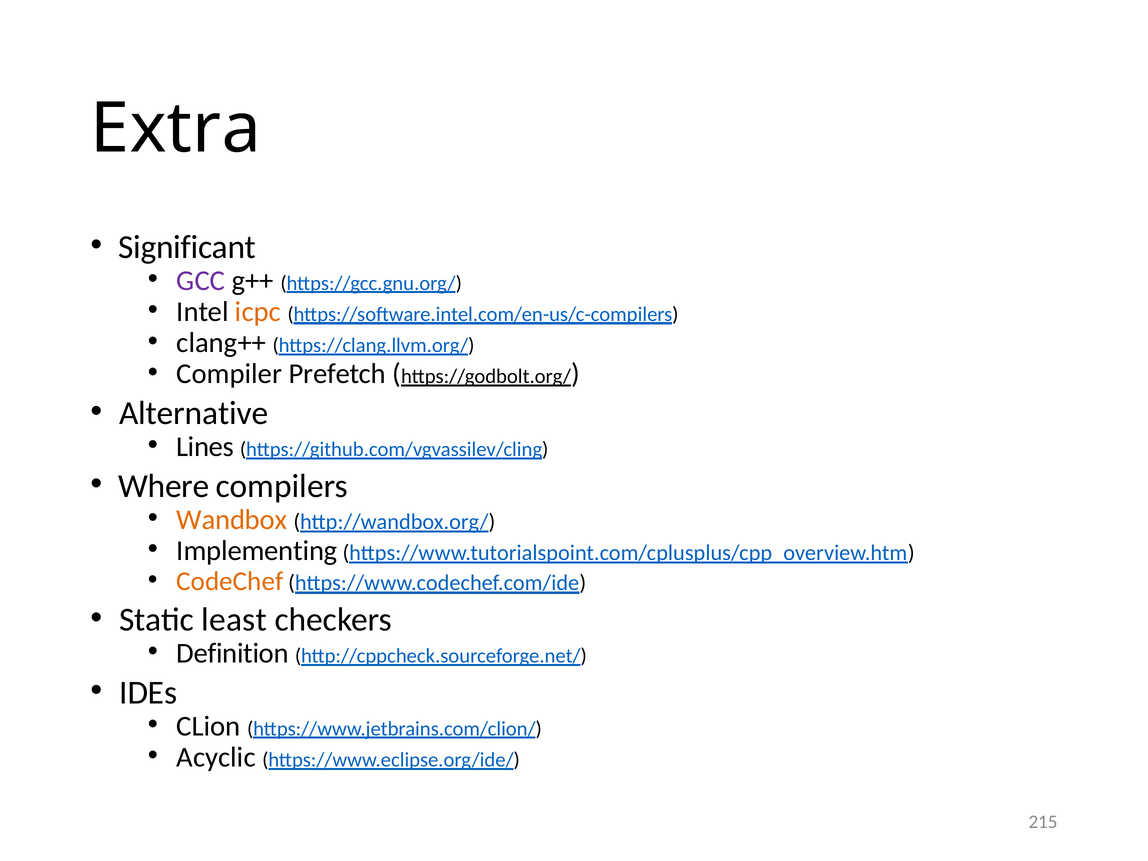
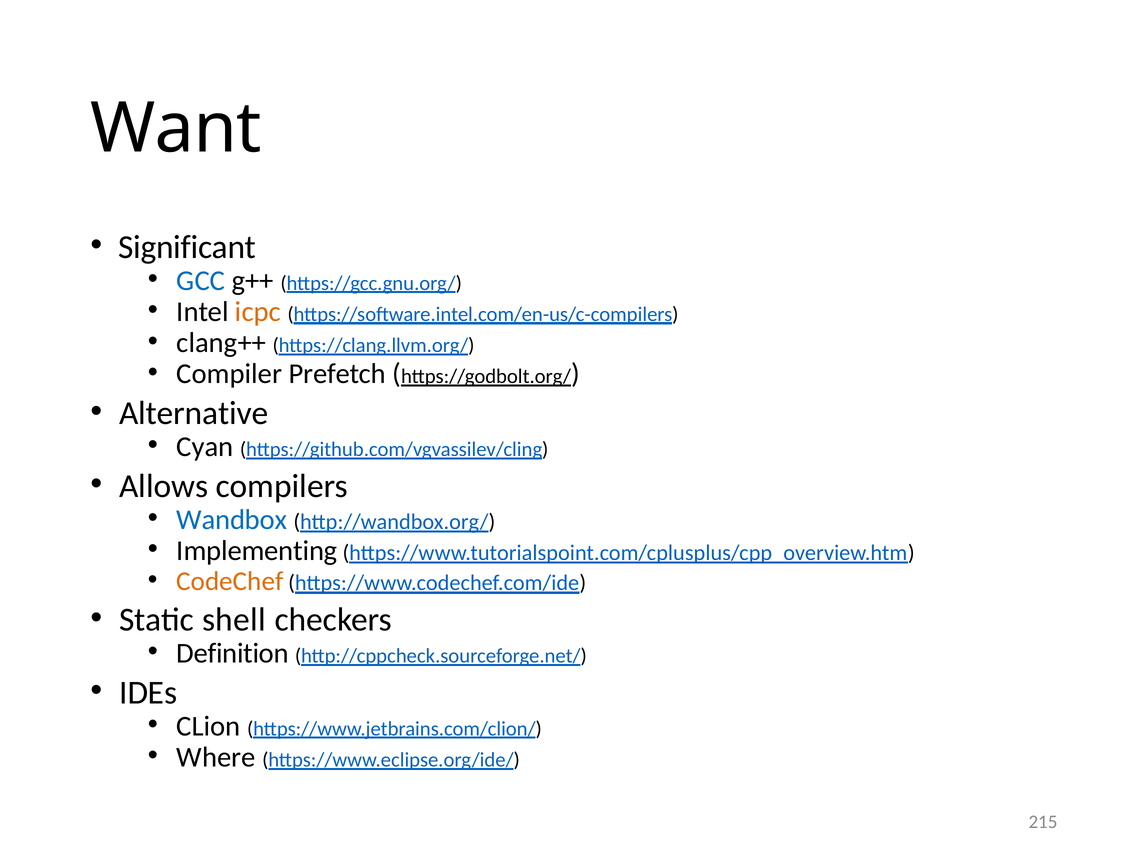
Extra: Extra -> Want (176, 129)
GCC colour: purple -> blue (201, 281)
Lines: Lines -> Cyan (205, 447)
Where: Where -> Allows (164, 486)
Wandbox colour: orange -> blue (232, 520)
least: least -> shell (234, 620)
Acyclic: Acyclic -> Where (216, 757)
